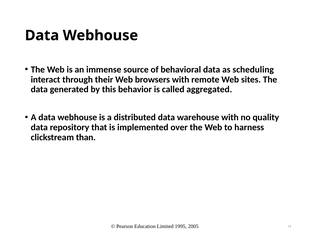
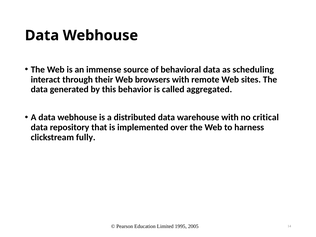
quality: quality -> critical (266, 117)
than: than -> fully (86, 137)
